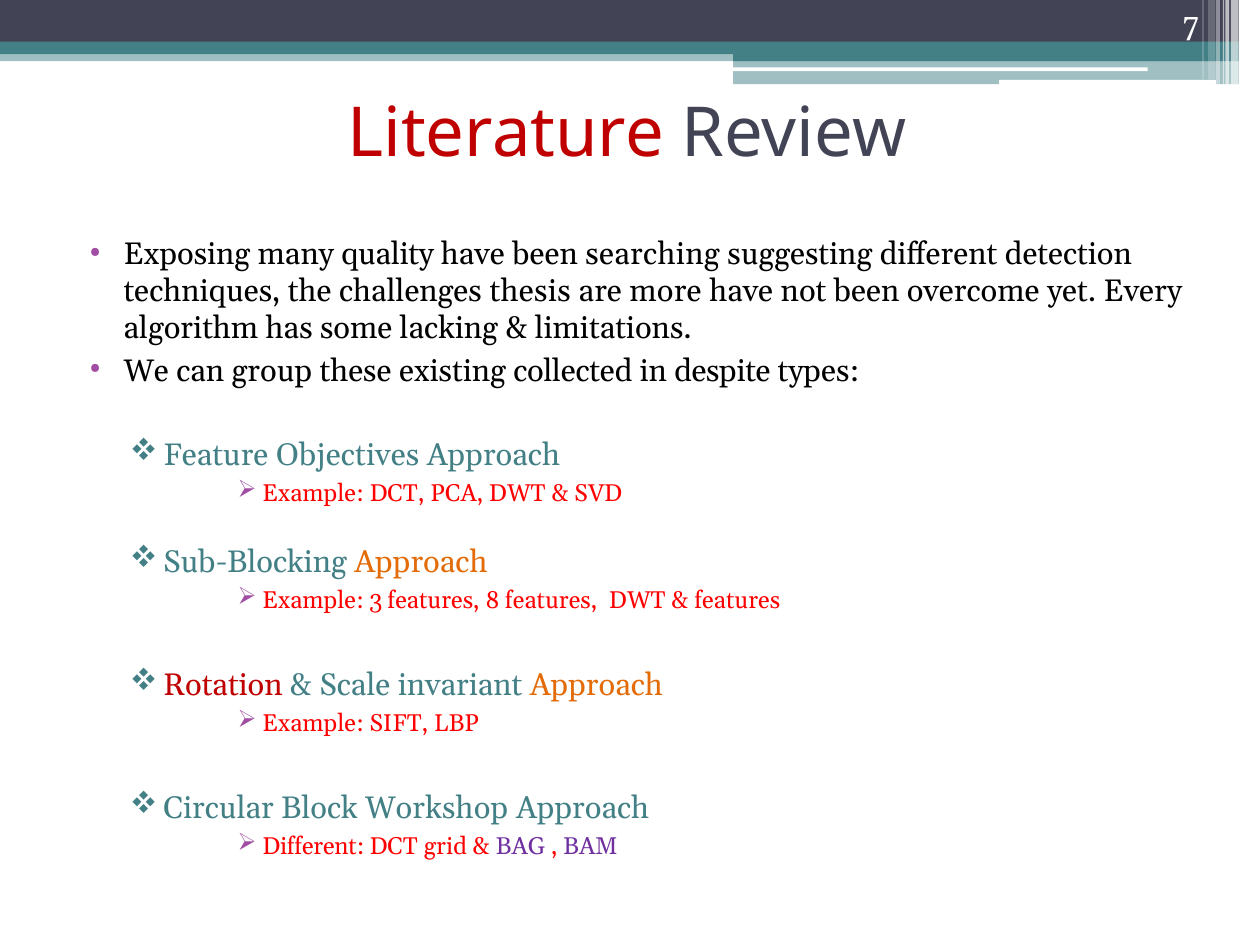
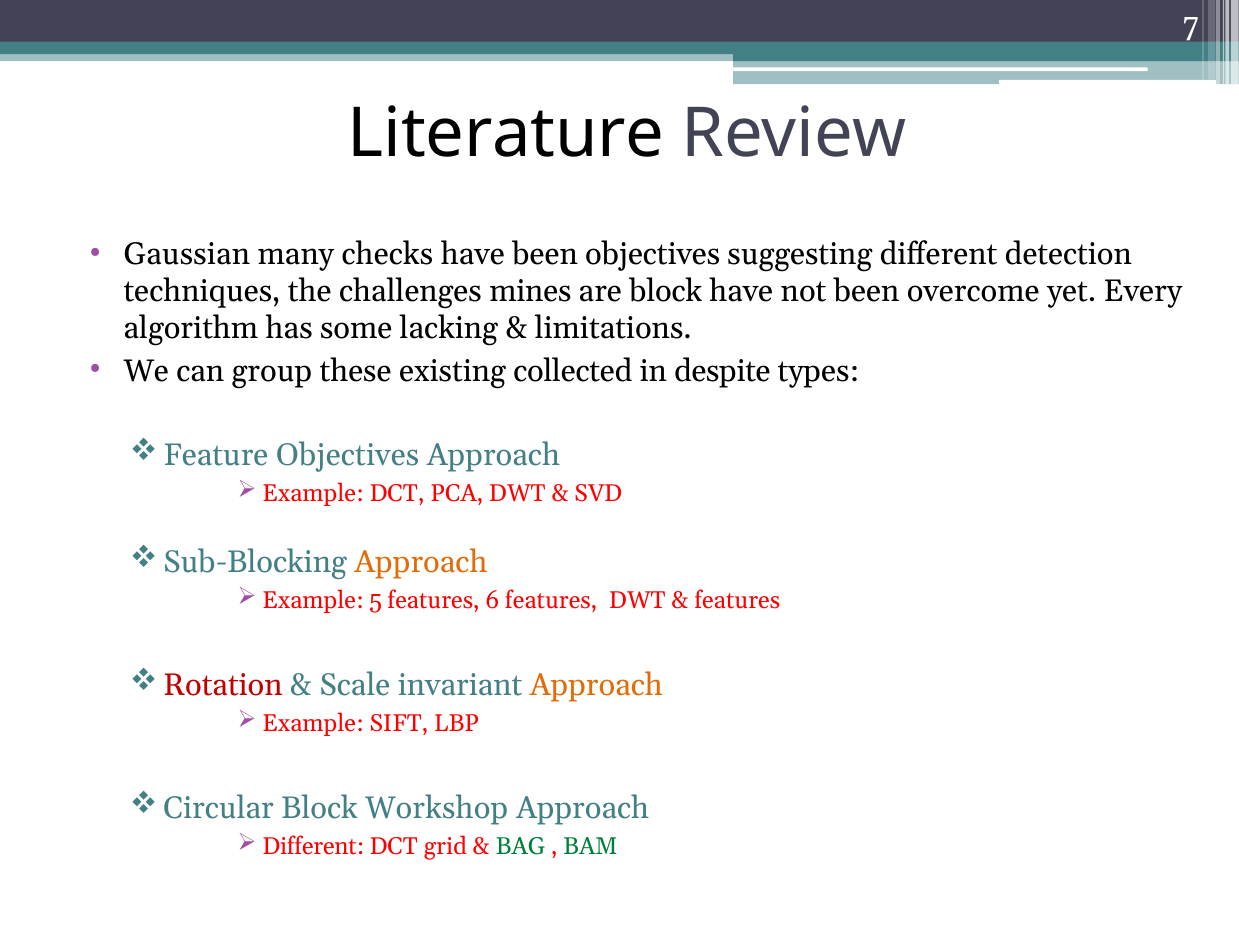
Literature colour: red -> black (506, 134)
Exposing: Exposing -> Gaussian (187, 254)
quality: quality -> checks (387, 254)
been searching: searching -> objectives (653, 254)
thesis: thesis -> mines (530, 291)
are more: more -> block (666, 291)
3: 3 -> 5 (376, 600)
8: 8 -> 6 (492, 600)
BAG colour: purple -> green (521, 846)
BAM colour: purple -> green (590, 846)
